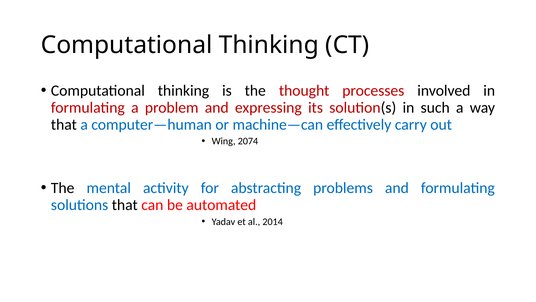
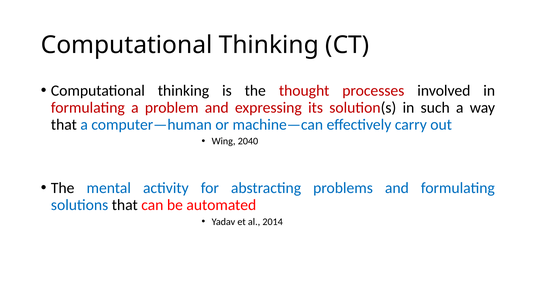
2074: 2074 -> 2040 (248, 141)
